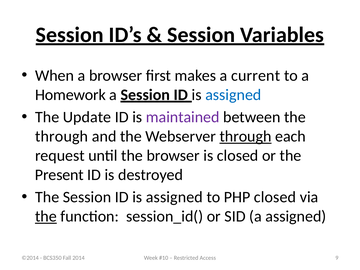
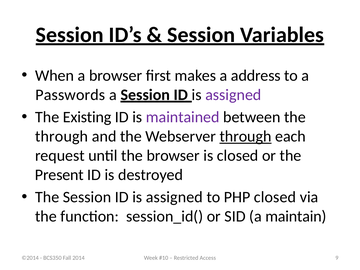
current: current -> address (256, 76)
Homework: Homework -> Passwords (70, 95)
assigned colour: blue -> purple (233, 95)
Update: Update -> Existing (87, 117)
the underline: present -> none (46, 216)
a assigned: assigned -> maintain (296, 216)
